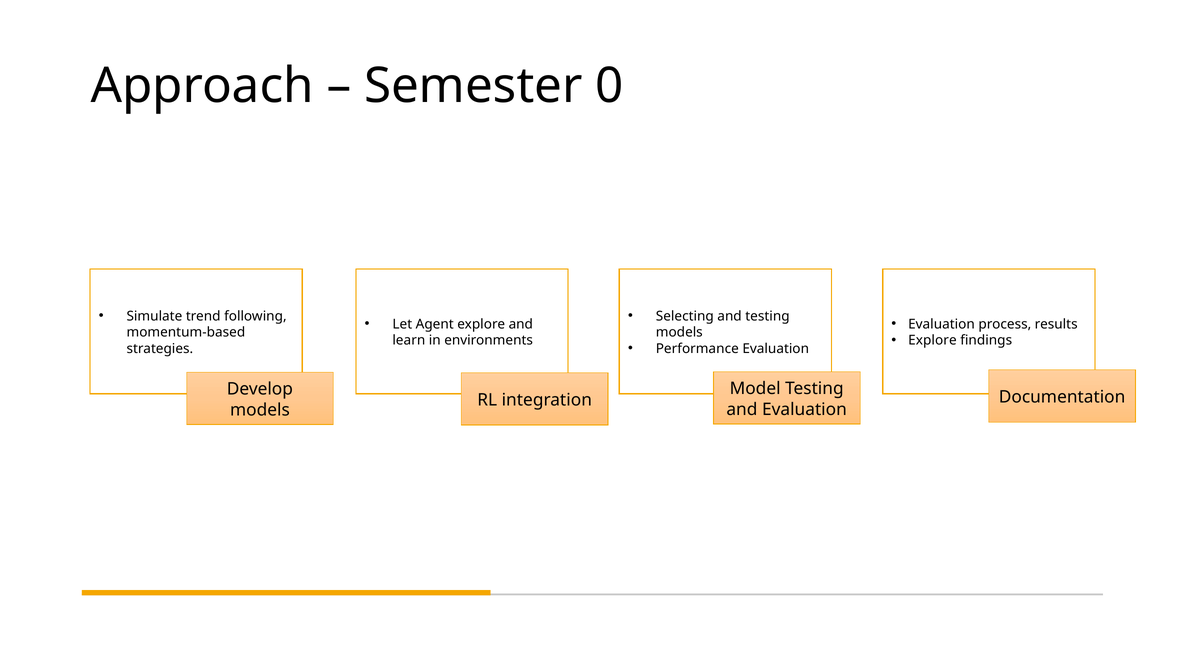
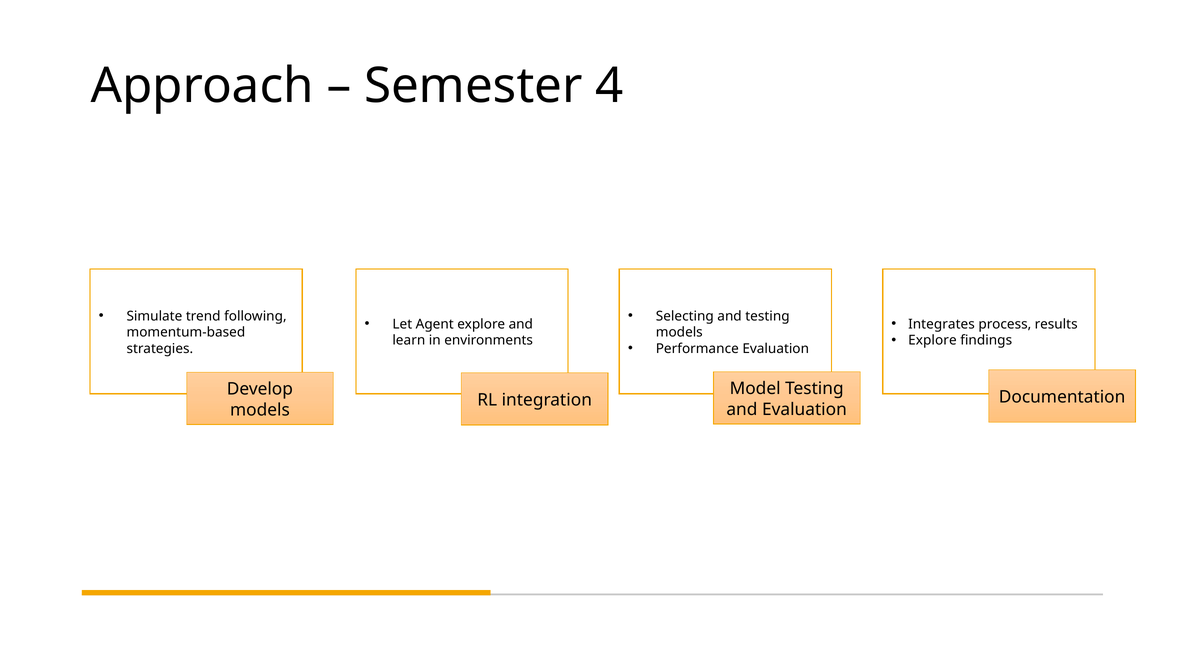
0: 0 -> 4 (609, 86)
Evaluation: Evaluation -> Integrates (941, 324)
